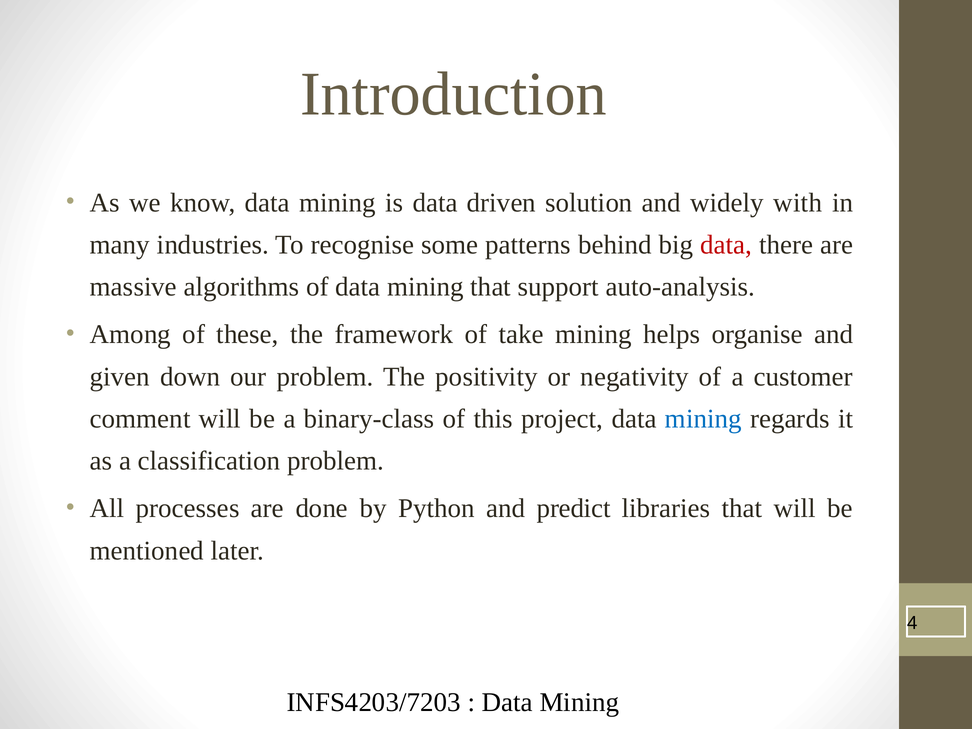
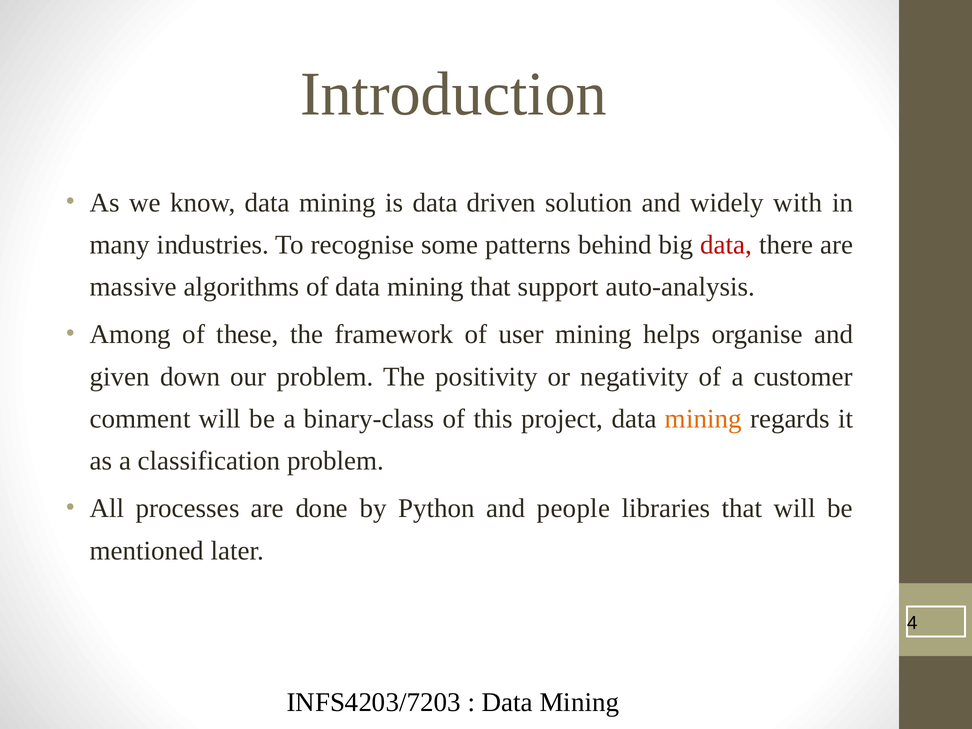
take: take -> user (521, 335)
mining colour: blue -> orange (703, 419)
predict: predict -> people (573, 509)
